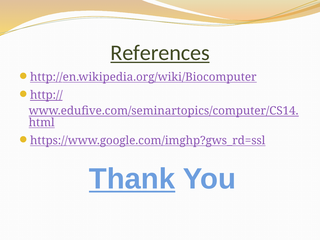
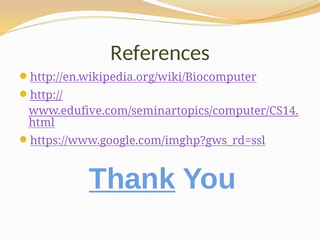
References underline: present -> none (160, 53)
